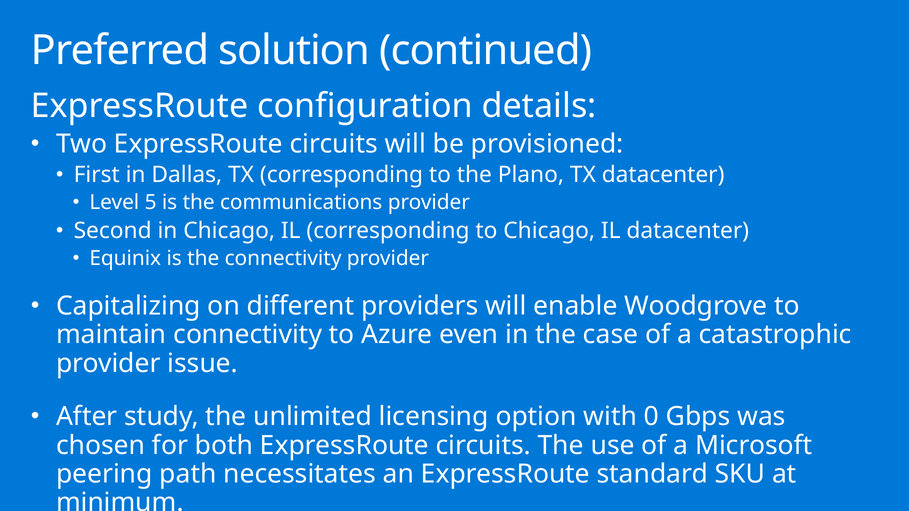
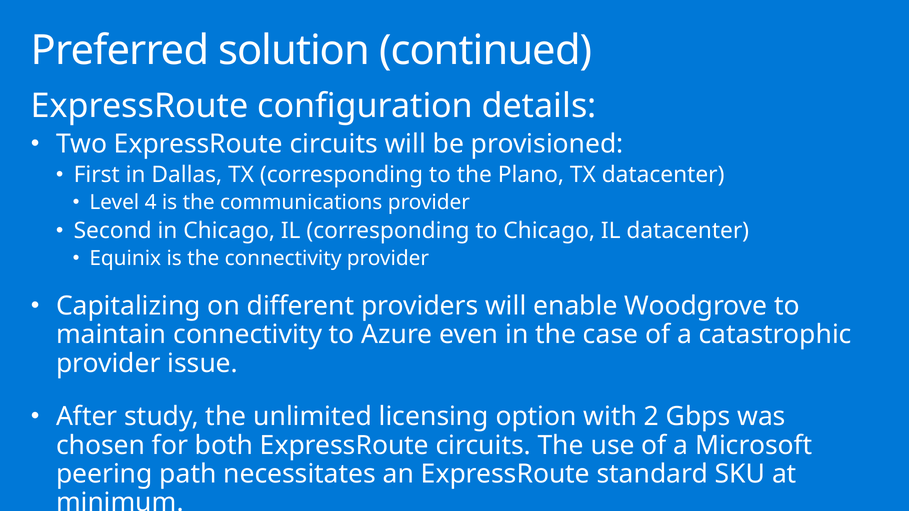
5: 5 -> 4 (151, 203)
0: 0 -> 2 (651, 417)
